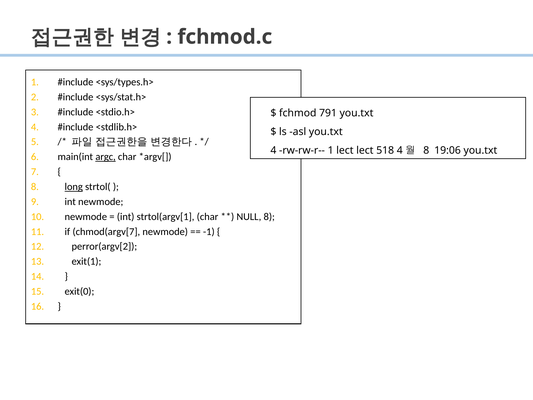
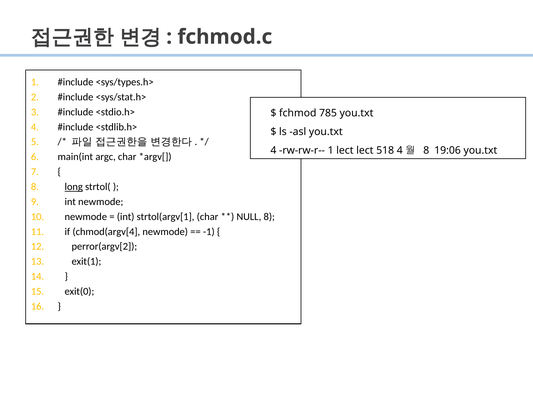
791: 791 -> 785 (328, 113)
argc underline: present -> none (106, 157)
chmod(argv[7: chmod(argv[7 -> chmod(argv[4 (106, 231)
